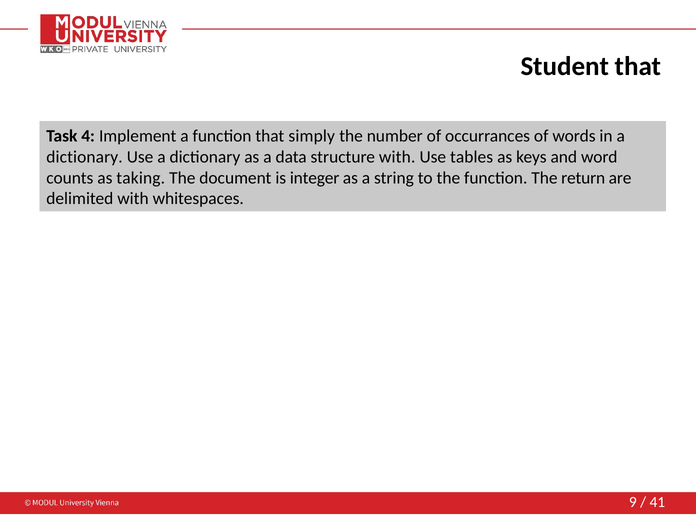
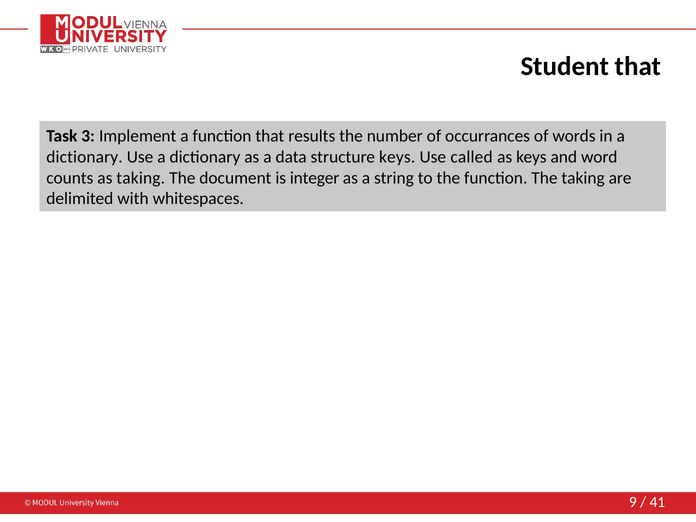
4: 4 -> 3 (88, 136)
simply: simply -> results (312, 136)
structure with: with -> keys (397, 157)
tables: tables -> called (472, 157)
The return: return -> taking (583, 178)
